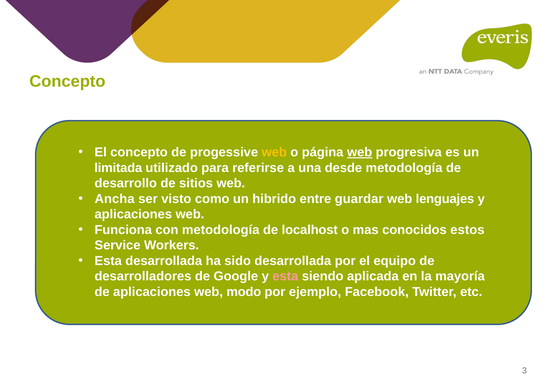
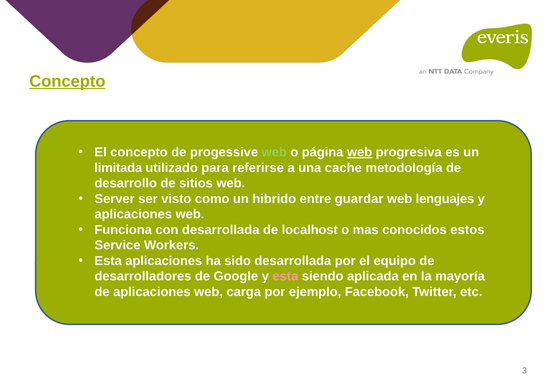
Concepto underline: none -> present (67, 81)
web colour: yellow -> light green (274, 152)
desde: desde -> cache (343, 168)
Ancha: Ancha -> Server (115, 199)
con metodología: metodología -> desarrollada (221, 230)
Esta desarrollada: desarrollada -> aplicaciones (164, 261)
modo: modo -> carga (244, 292)
